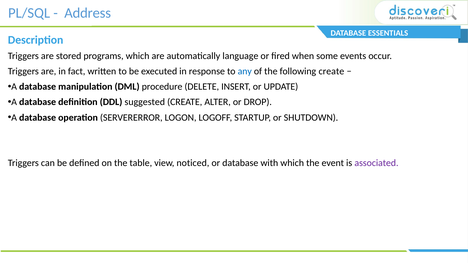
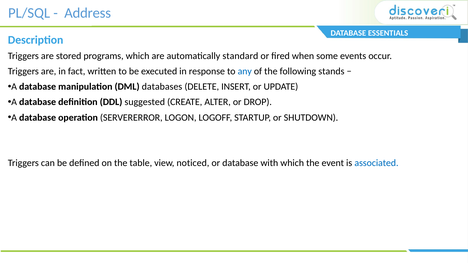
language: language -> standard (240, 56)
following create: create -> stands (331, 71)
procedure: procedure -> databases (162, 87)
associated colour: purple -> blue (376, 163)
